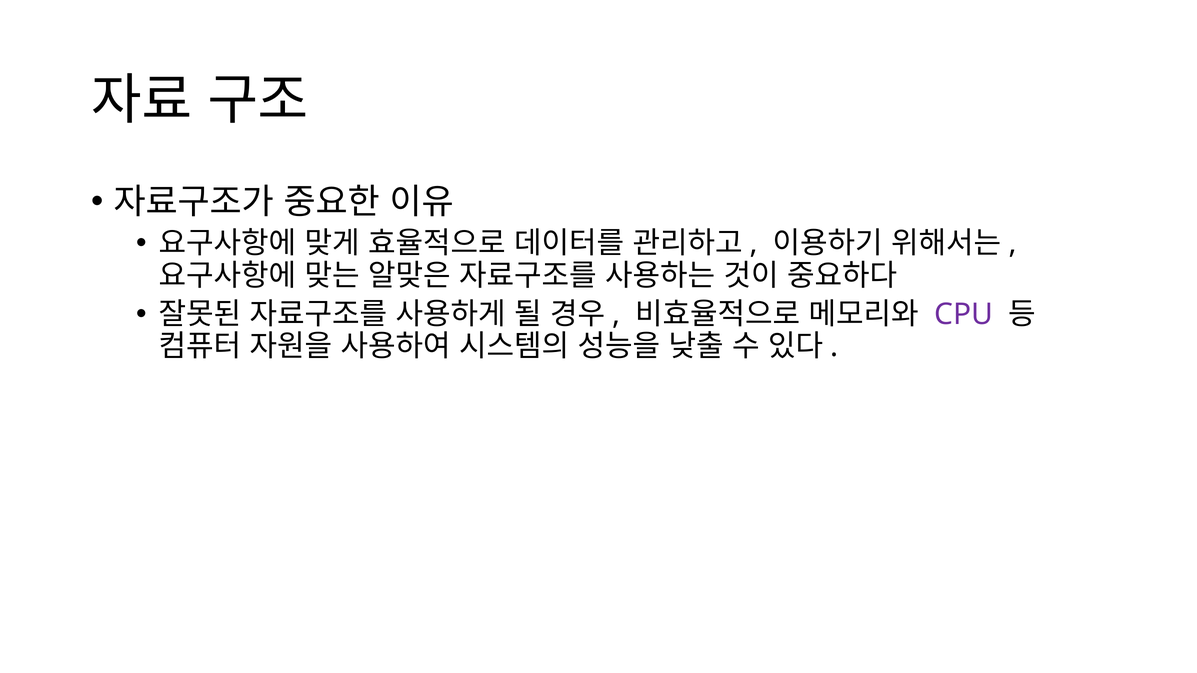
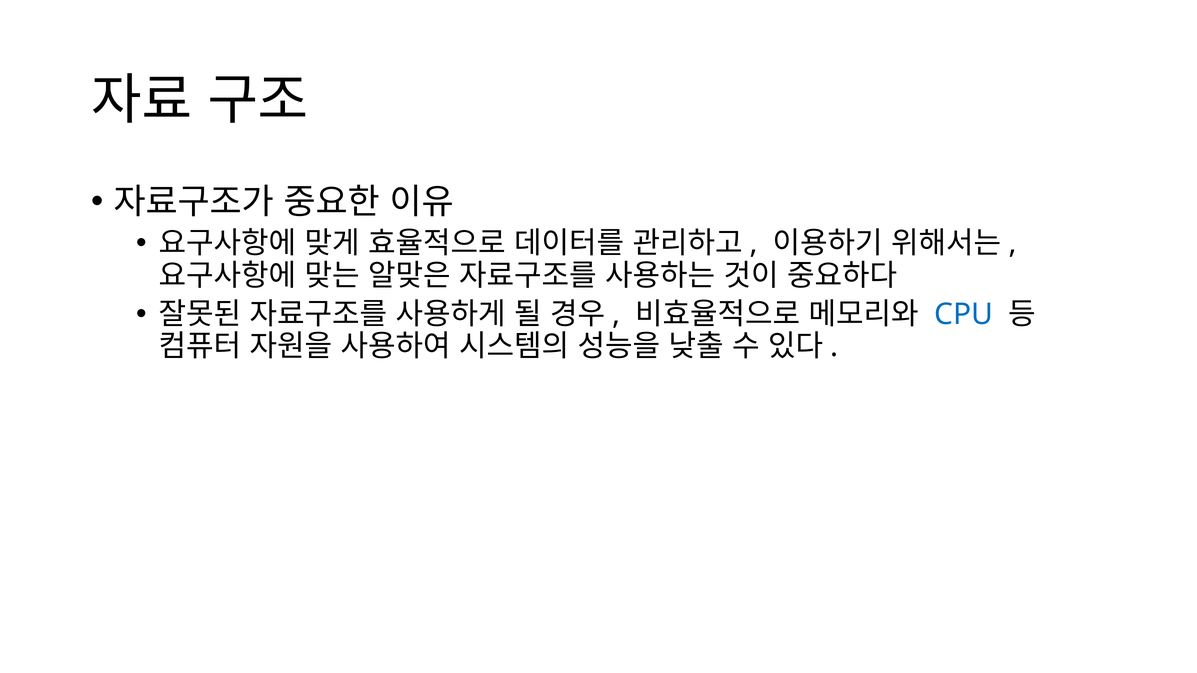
CPU colour: purple -> blue (964, 314)
